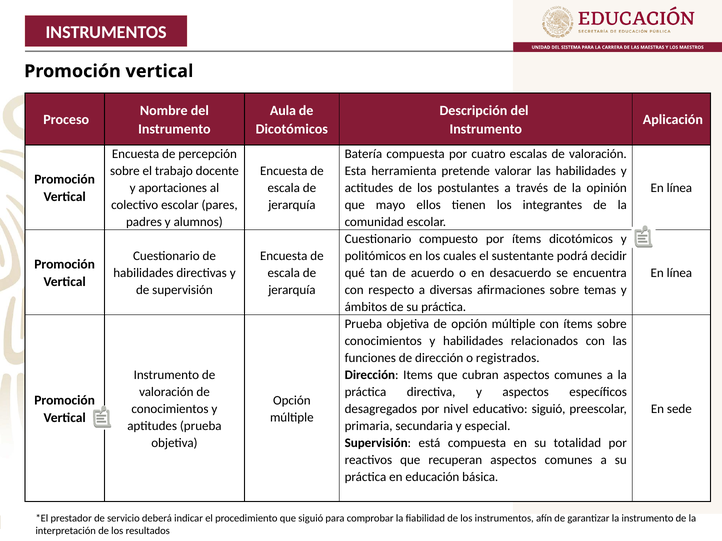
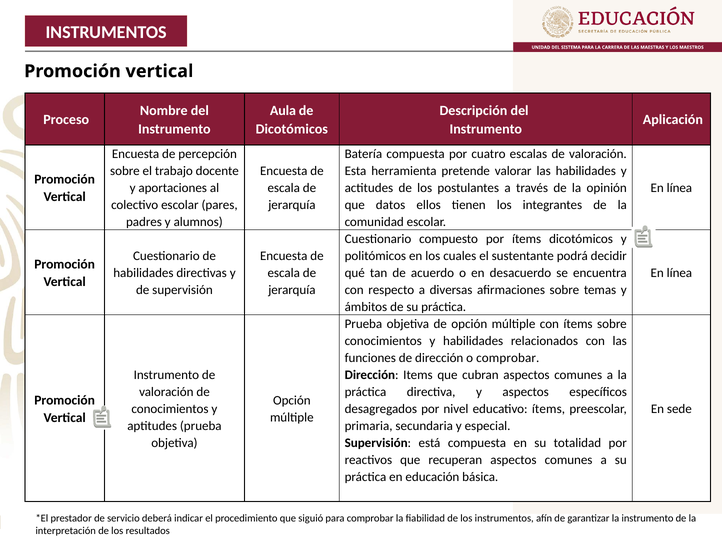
mayo: mayo -> datos (391, 205)
o registrados: registrados -> comprobar (508, 358)
educativo siguió: siguió -> ítems (548, 409)
